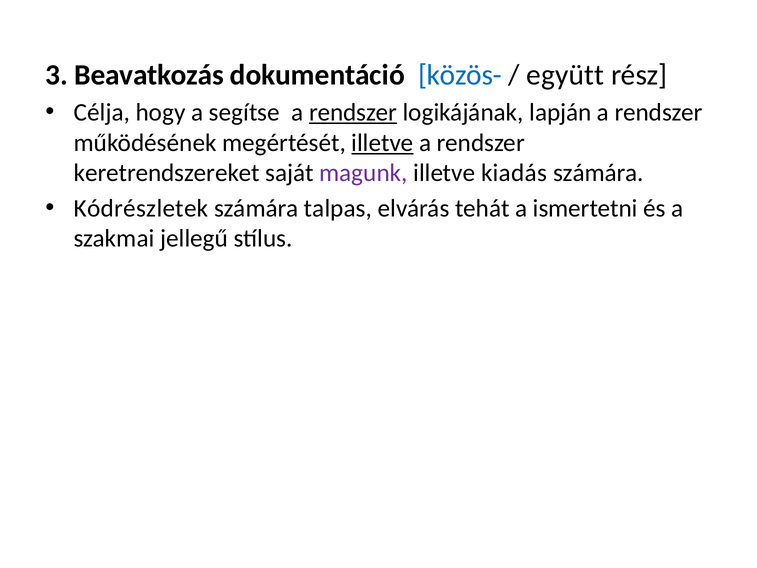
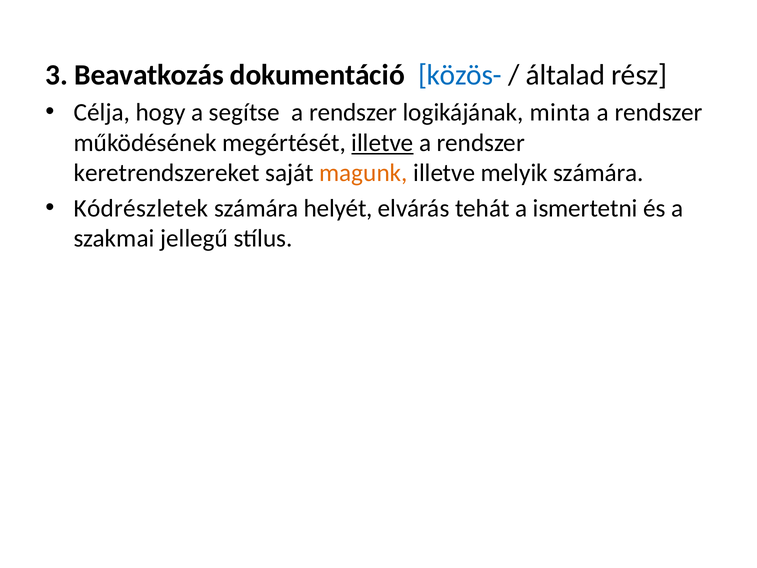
együtt: együtt -> általad (565, 75)
rendszer underline: present -> none (353, 112)
lapján: lapján -> minta (560, 112)
magunk colour: purple -> orange (363, 173)
kiadás: kiadás -> melyik (514, 173)
talpas: talpas -> helyét (338, 208)
